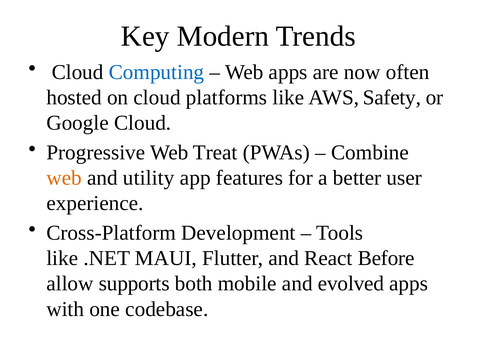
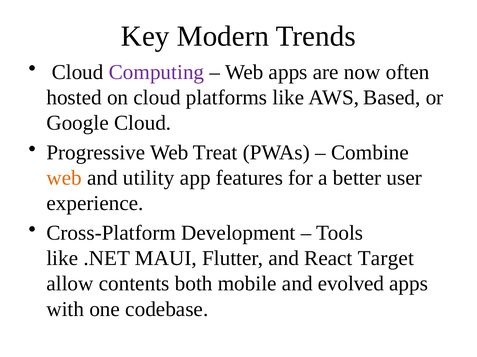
Computing colour: blue -> purple (157, 72)
Safety: Safety -> Based (392, 98)
Before: Before -> Target (386, 259)
supports: supports -> contents (134, 284)
